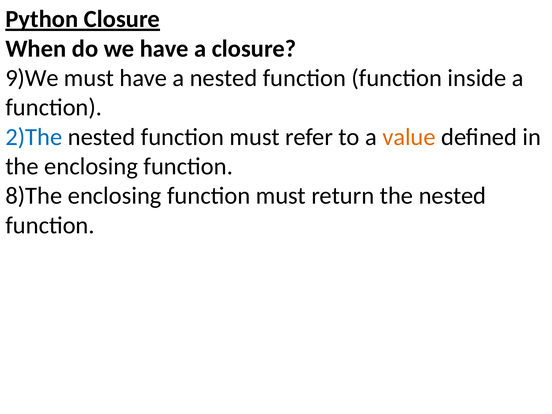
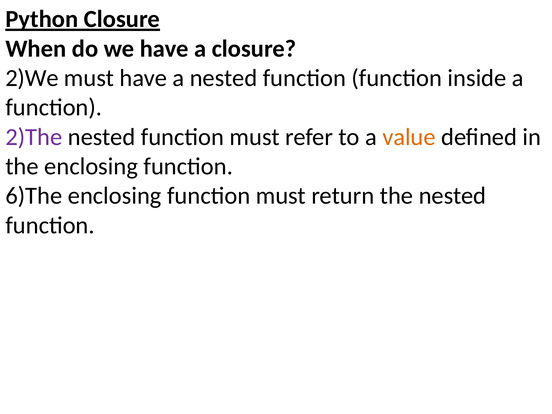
9)We: 9)We -> 2)We (32, 78)
2)The colour: blue -> purple (34, 137)
8)The: 8)The -> 6)The (34, 196)
